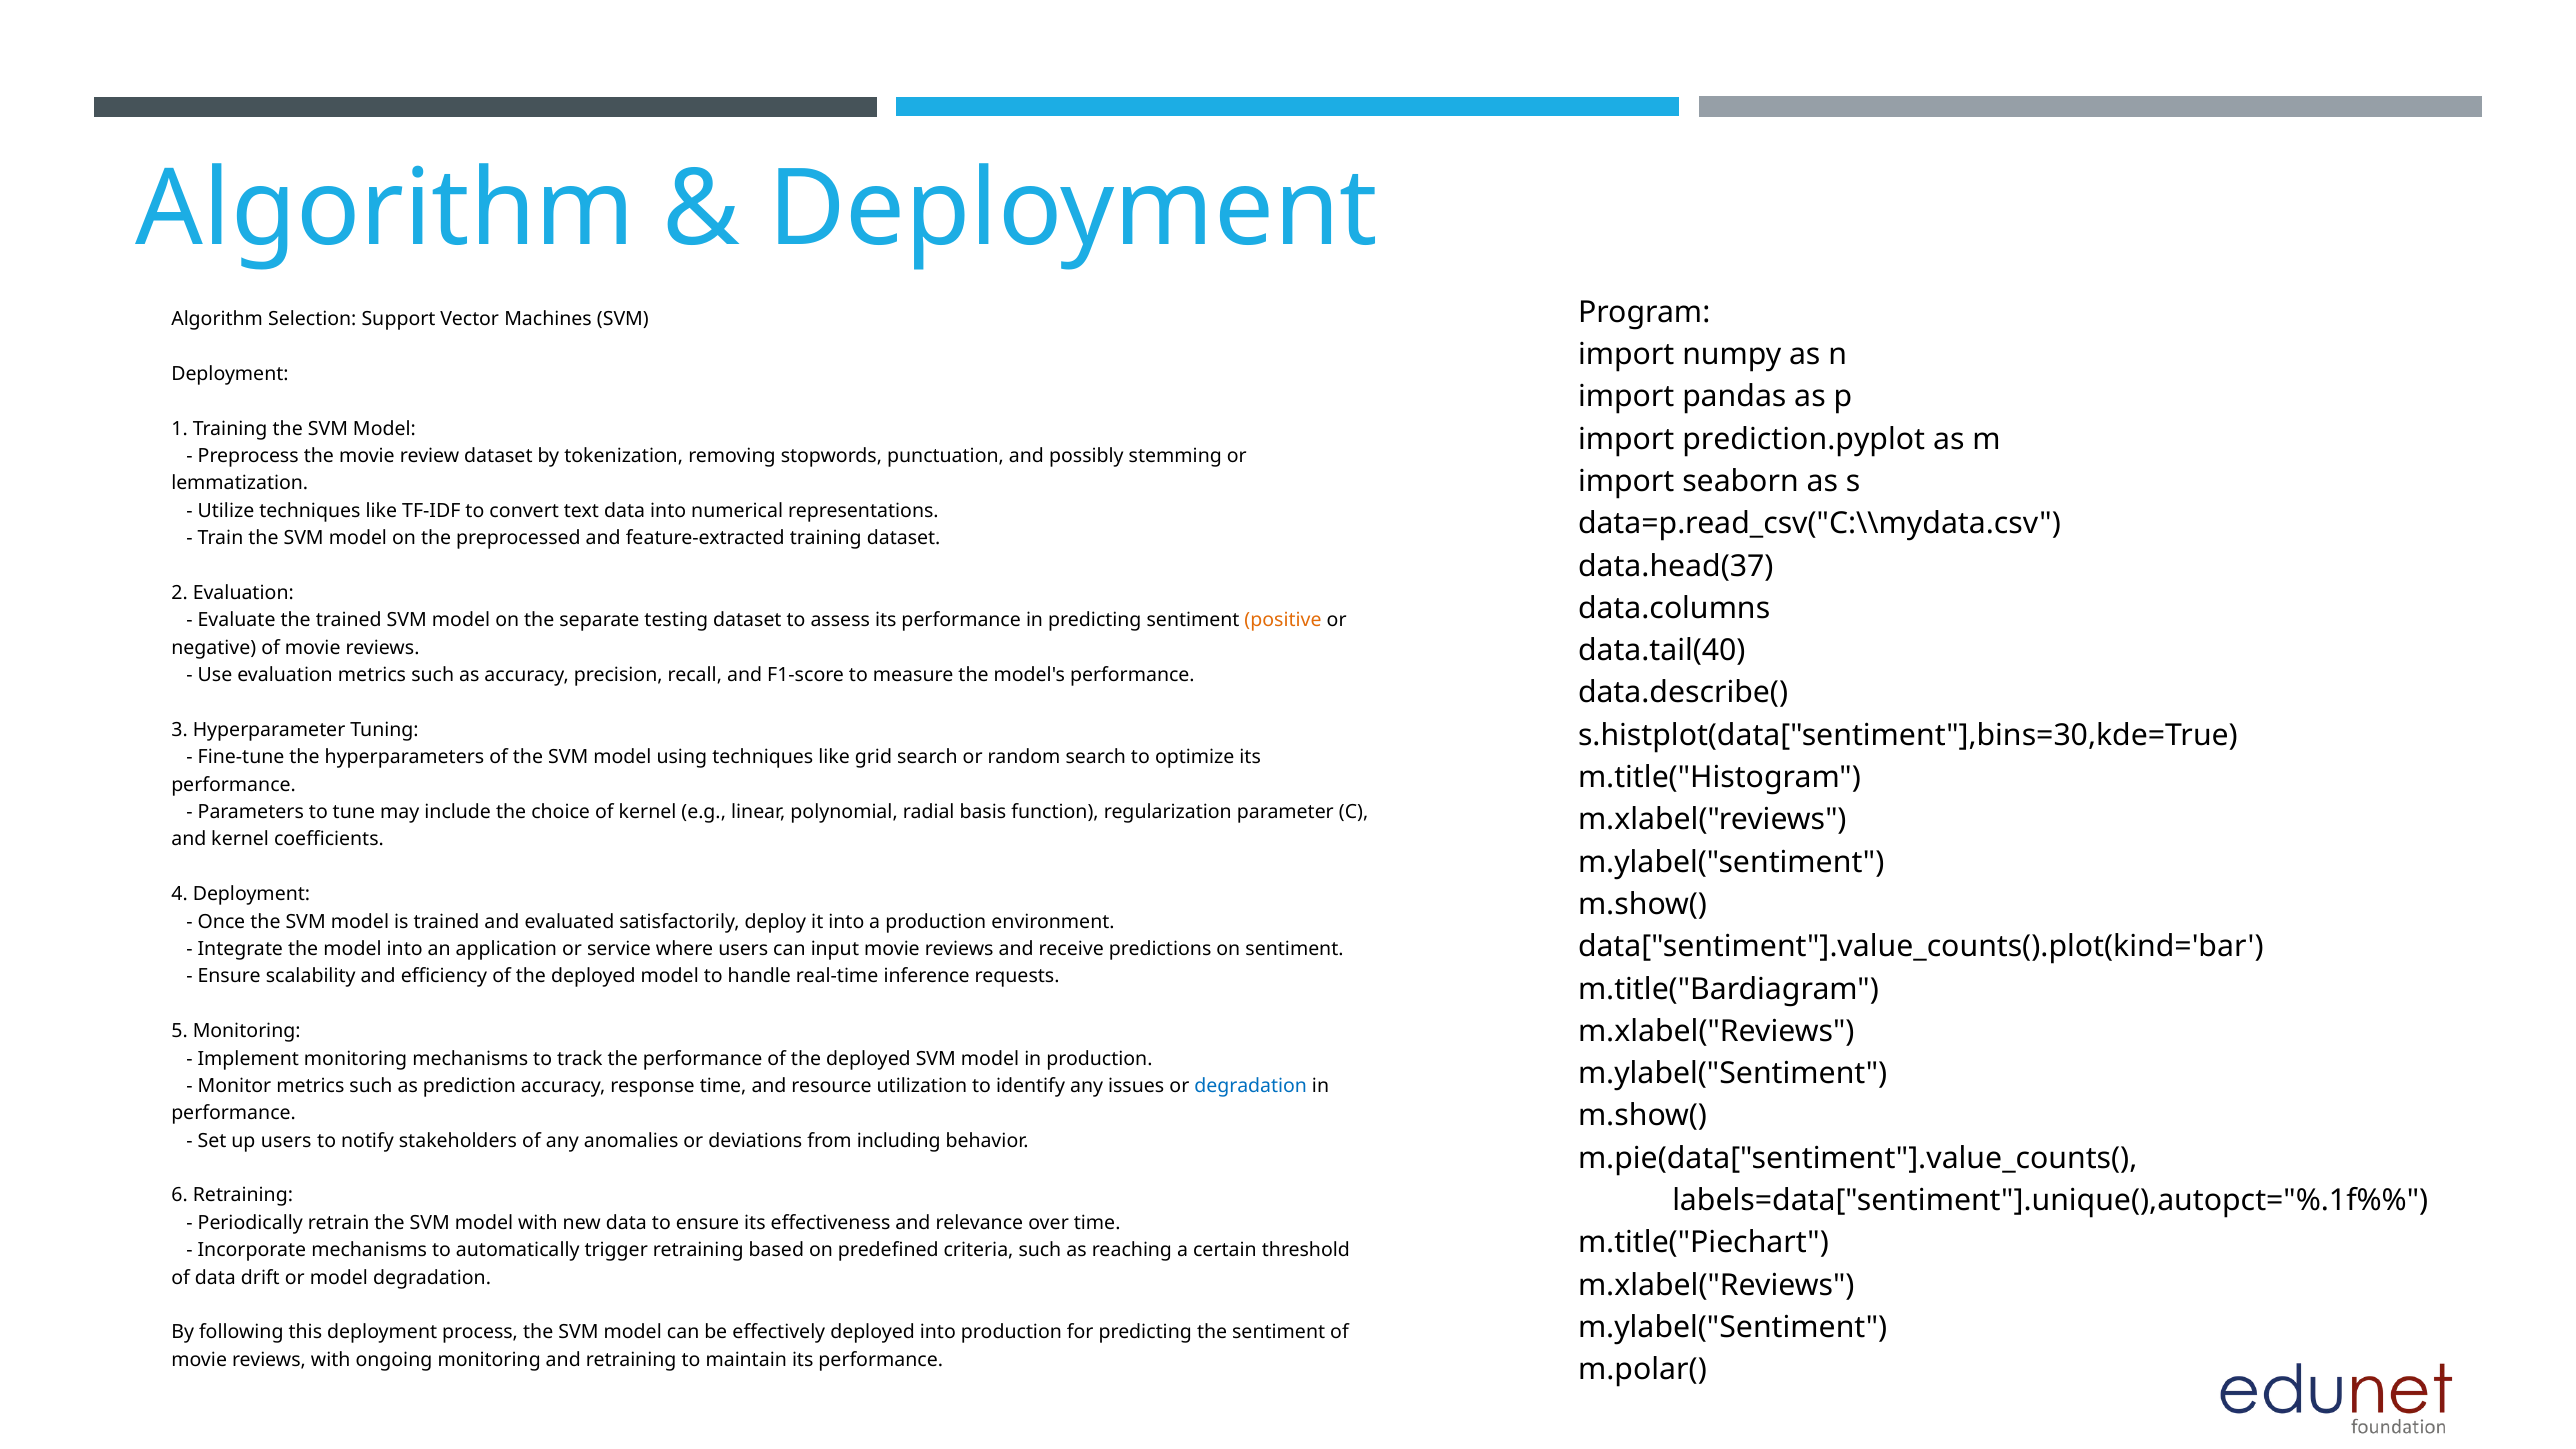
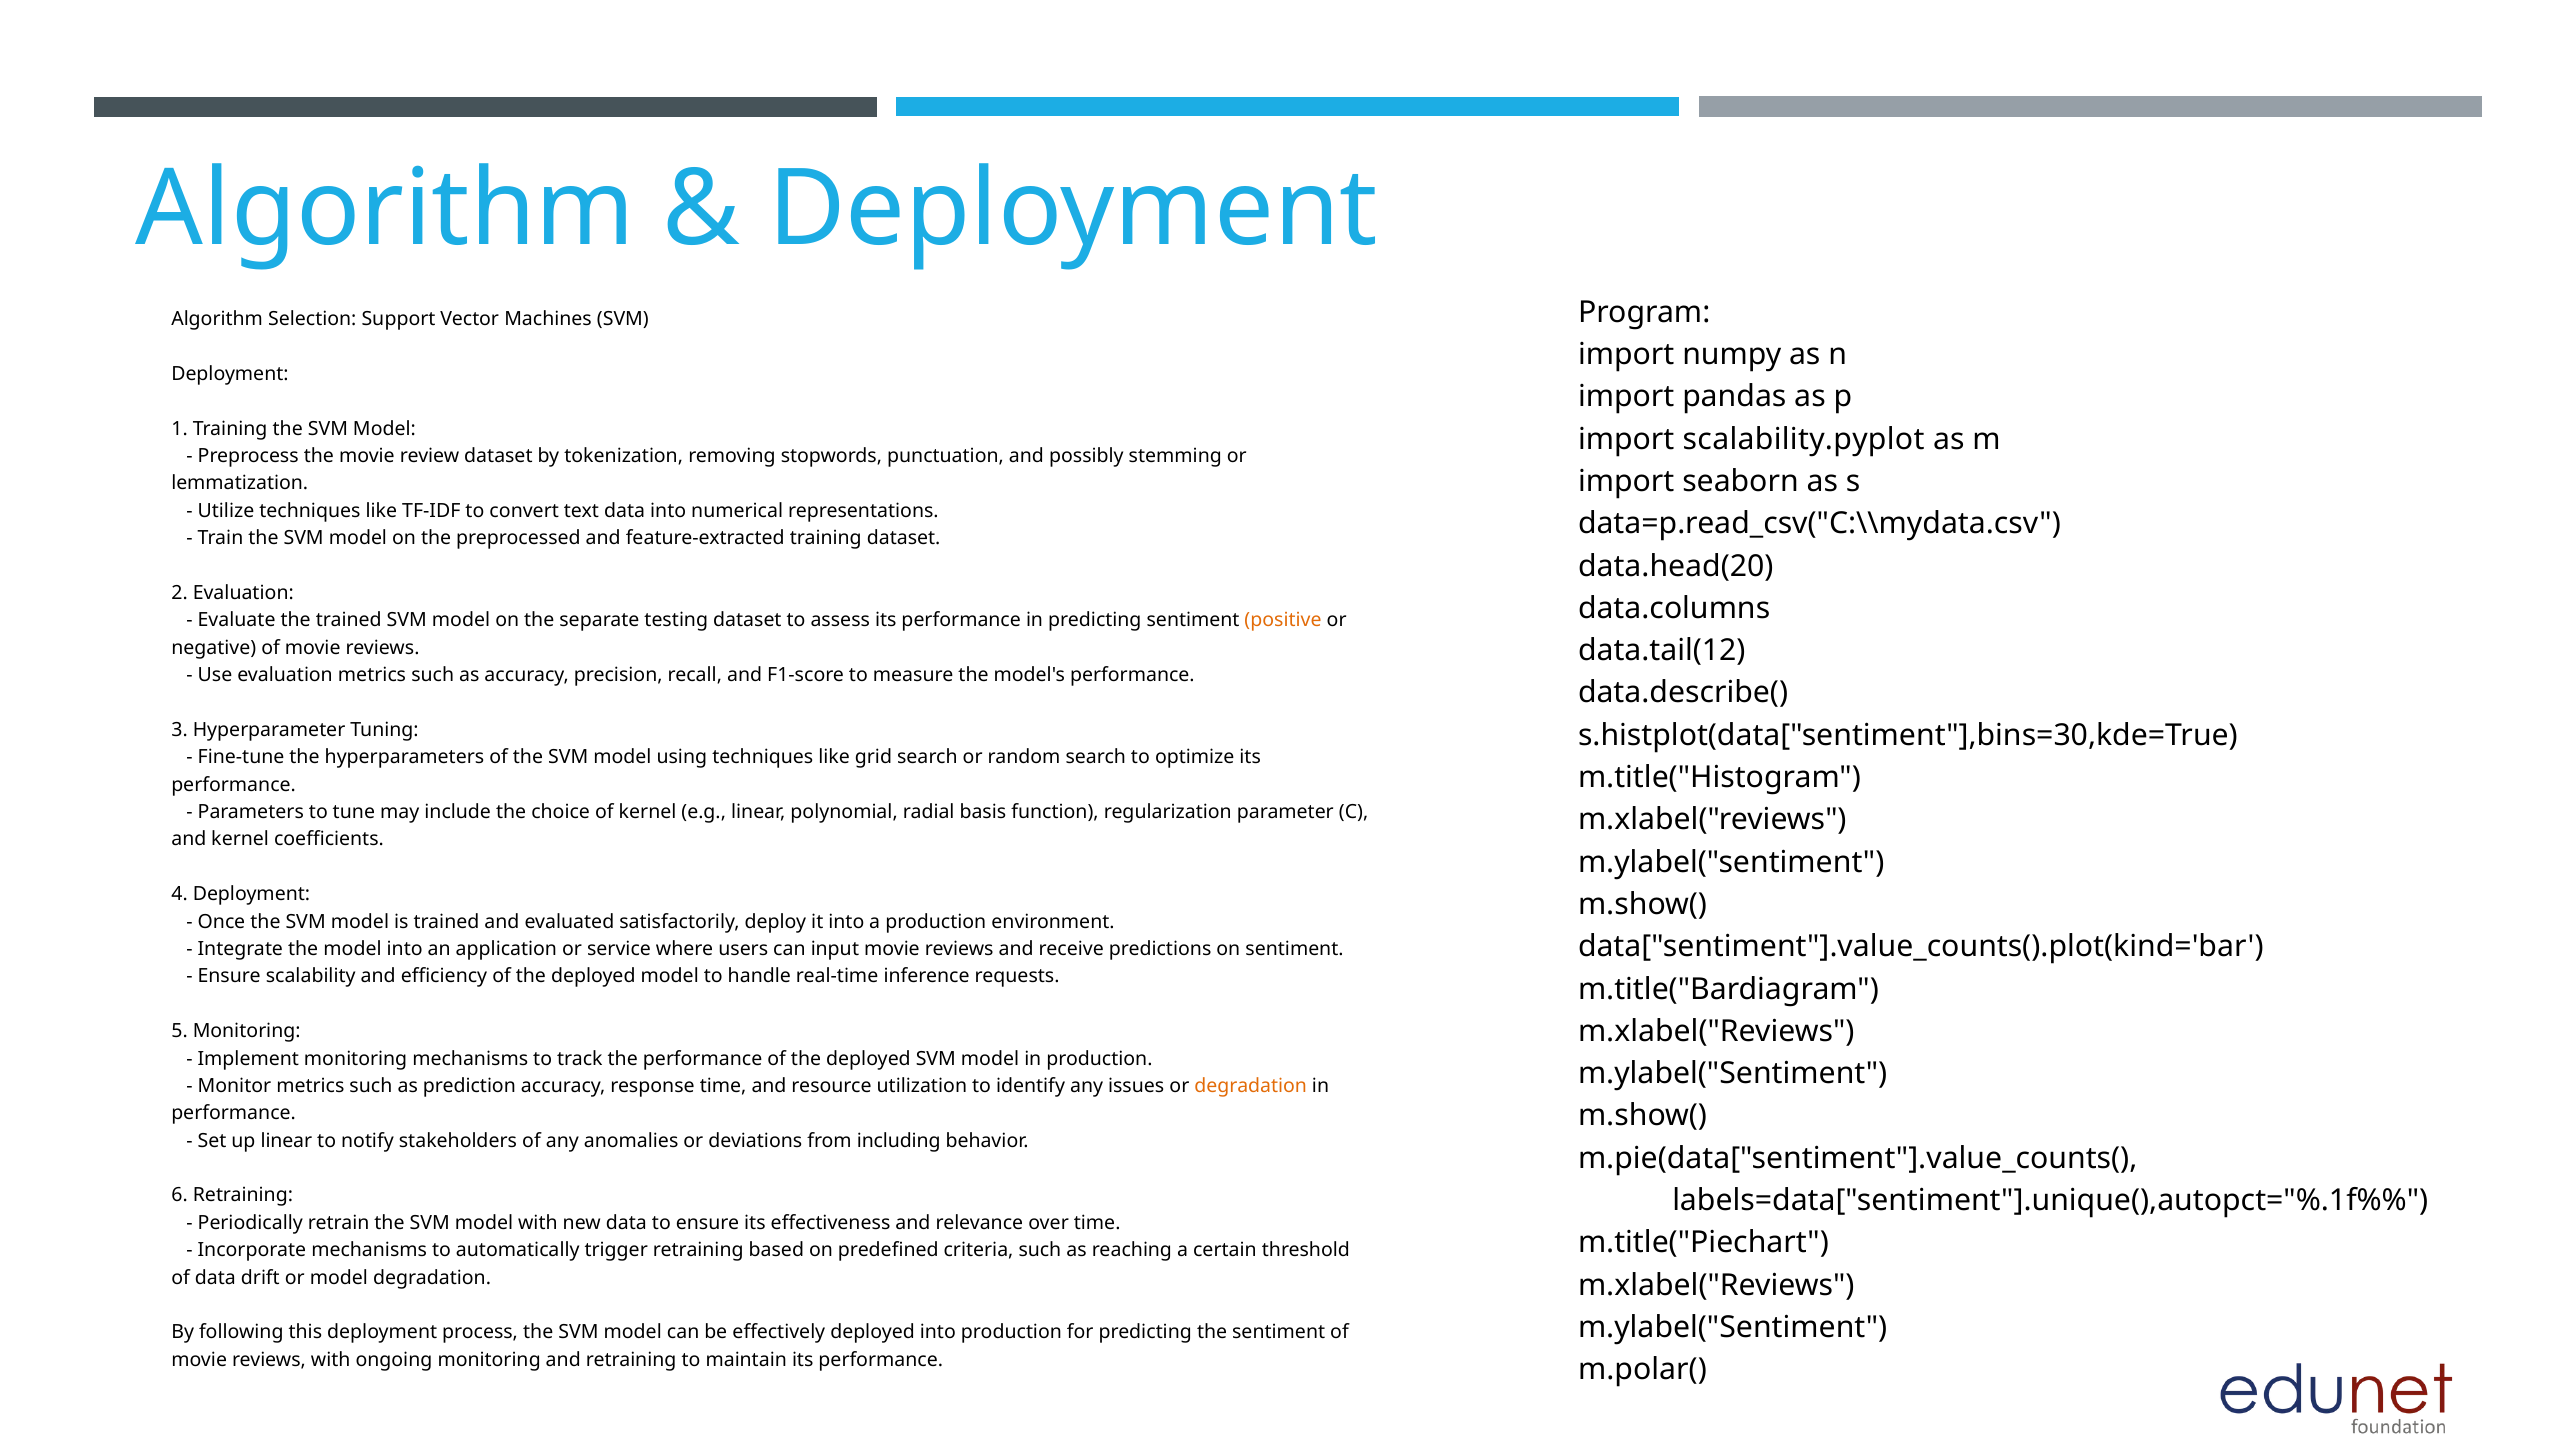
prediction.pyplot: prediction.pyplot -> scalability.pyplot (1804, 439)
data.head(37: data.head(37 -> data.head(20 (1676, 566)
data.tail(40: data.tail(40 -> data.tail(12 (1662, 651)
degradation colour: blue -> orange (1251, 1086)
up users: users -> linear (286, 1141)
